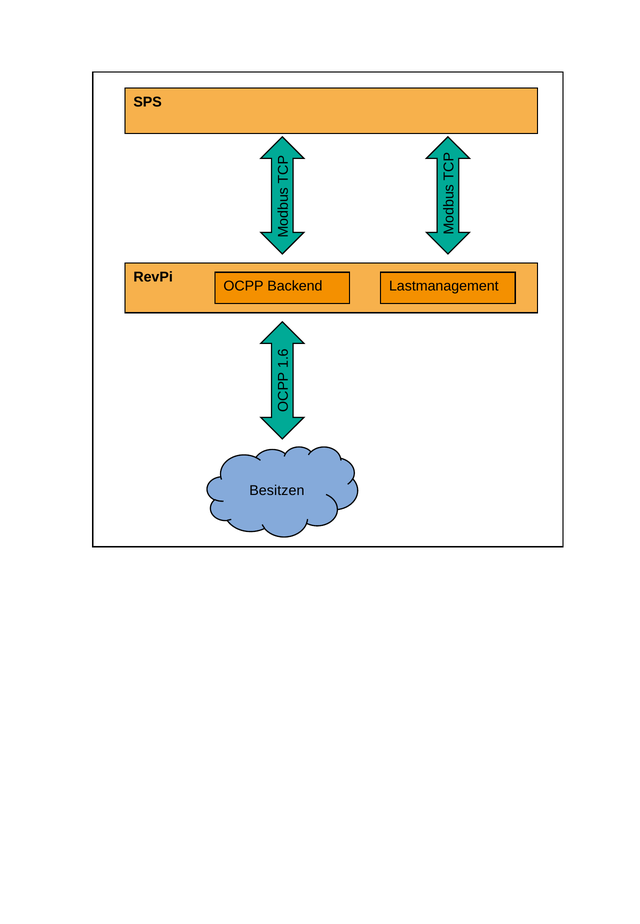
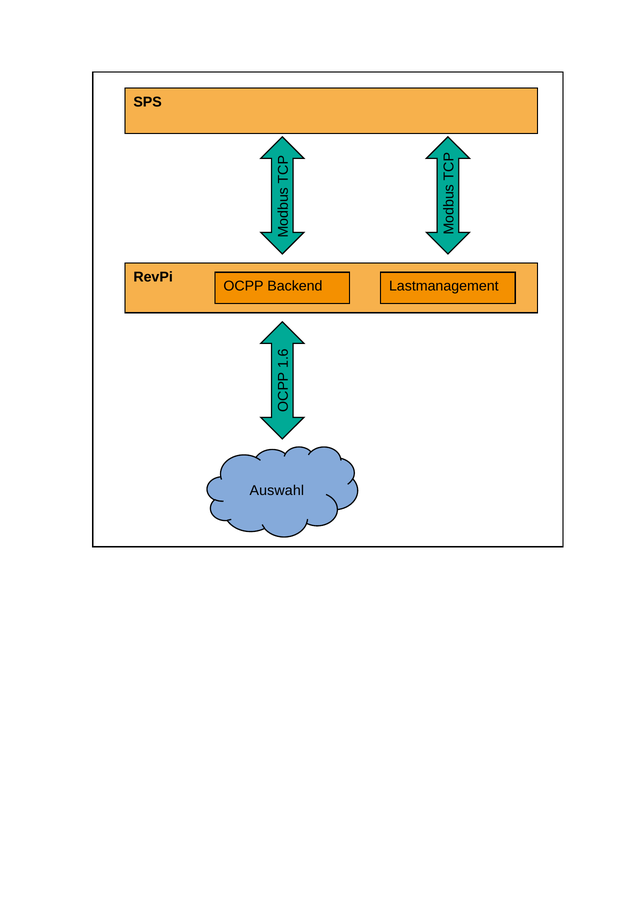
Besitzen: Besitzen -> Auswahl (277, 491)
